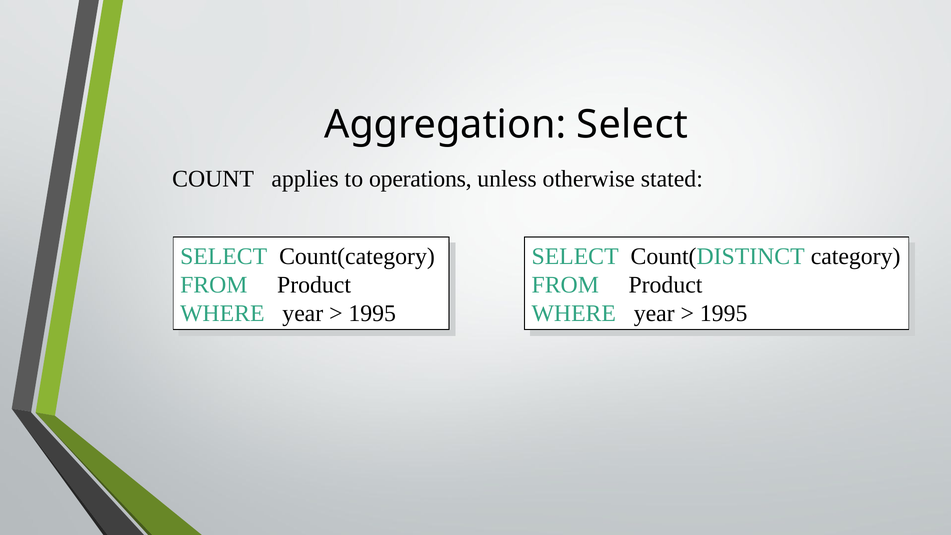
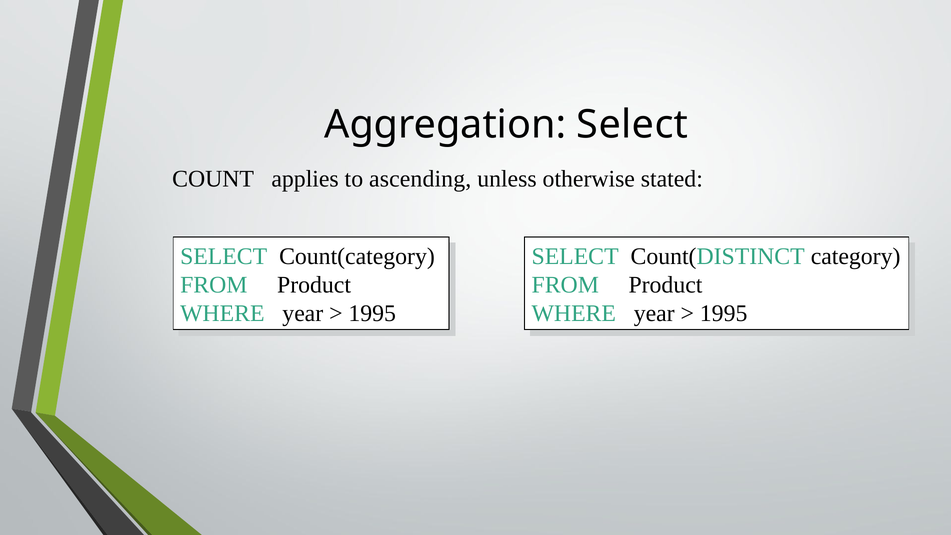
operations: operations -> ascending (420, 179)
